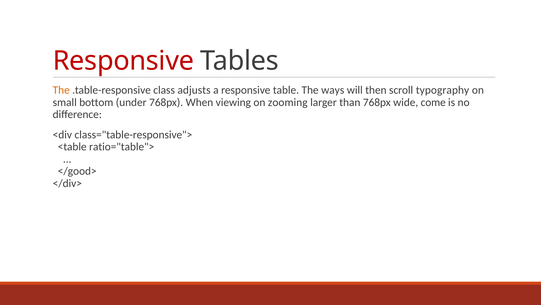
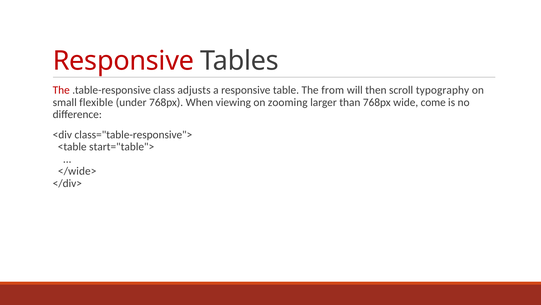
The colour: orange -> red (61, 90)
ways: ways -> from (333, 90)
bottom: bottom -> flexible (96, 102)
ratio="table">: ratio="table"> -> start="table"> (122, 147)
</good>: </good> -> </wide> (77, 171)
